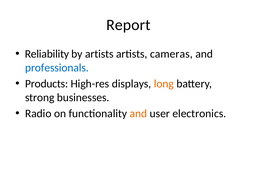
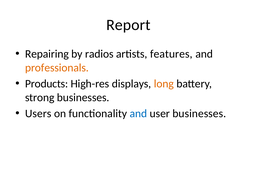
Reliability: Reliability -> Repairing (47, 54)
by artists: artists -> radios (99, 54)
cameras: cameras -> features (171, 54)
professionals colour: blue -> orange (57, 68)
Radio: Radio -> Users (38, 113)
and colour: orange -> blue (138, 113)
user electronics: electronics -> businesses (199, 113)
